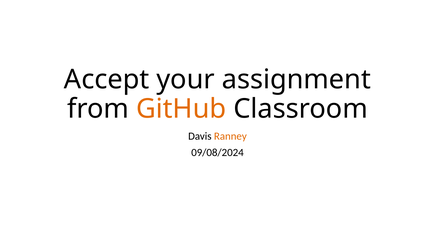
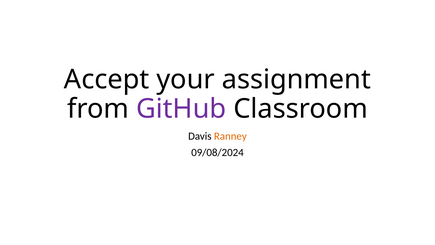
GitHub colour: orange -> purple (181, 109)
